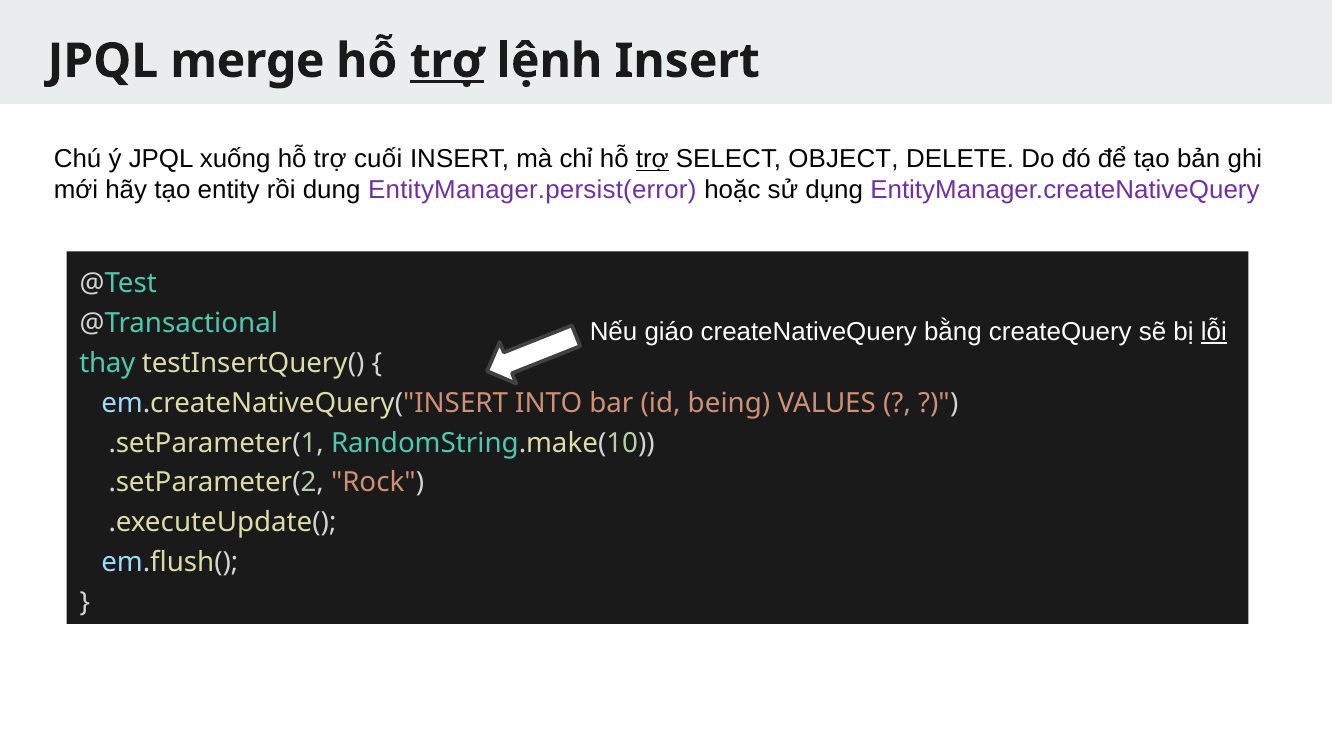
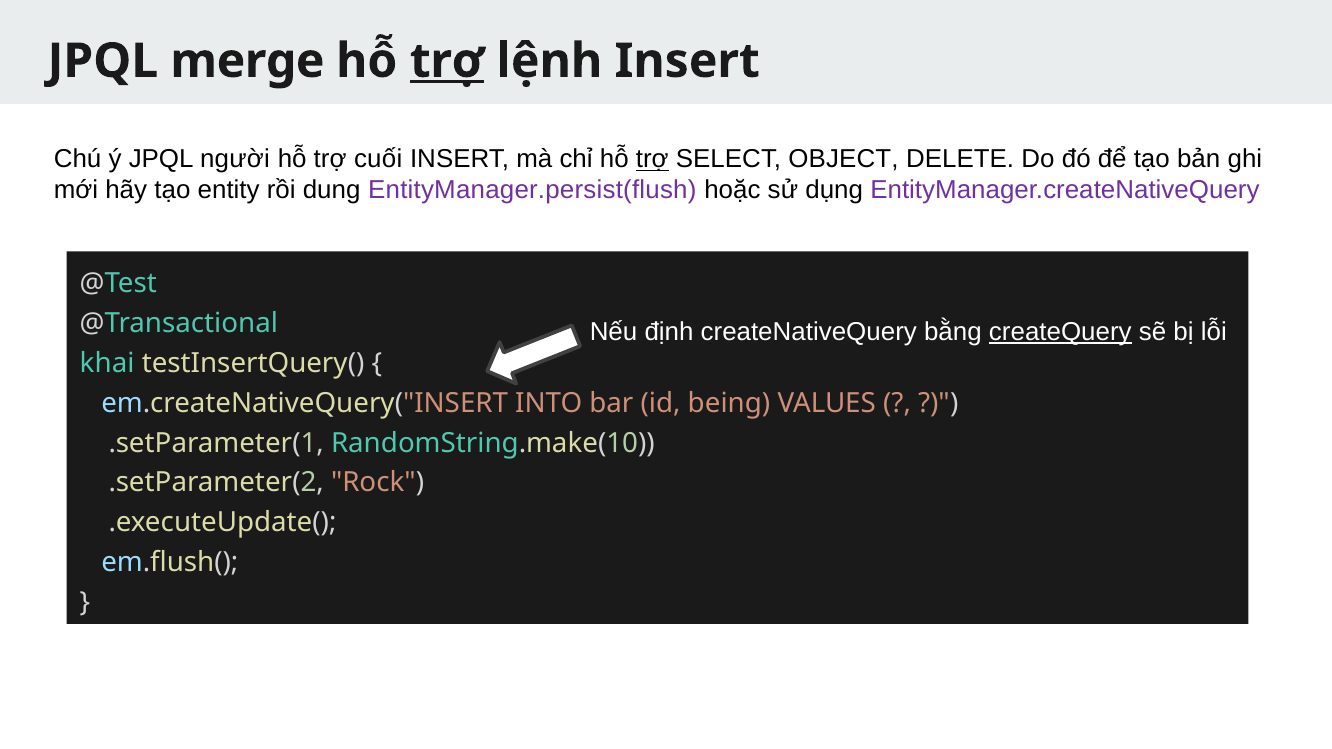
xuống: xuống -> người (235, 159)
EntityManager.persist(error: EntityManager.persist(error -> EntityManager.persist(flush (532, 190)
giáo: giáo -> định (669, 332)
createQuery underline: none -> present (1060, 332)
lỗi underline: present -> none (1214, 332)
thay: thay -> khai (107, 363)
